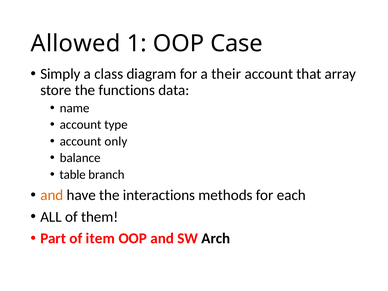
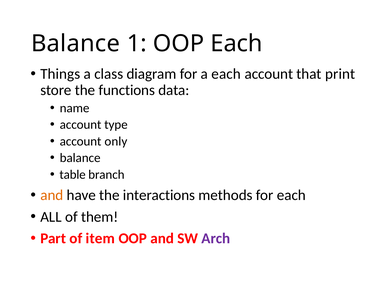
Allowed: Allowed -> Balance (76, 43)
OOP Case: Case -> Each (237, 43)
Simply: Simply -> Things (60, 74)
a their: their -> each (226, 74)
array: array -> print (340, 74)
Arch colour: black -> purple (216, 239)
